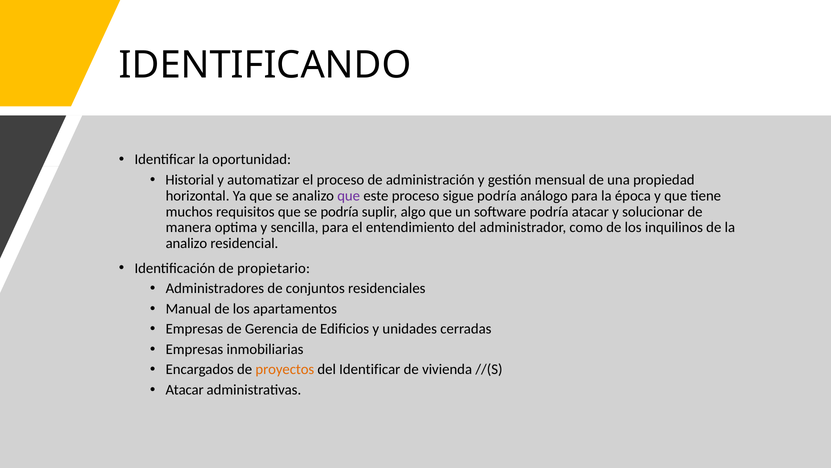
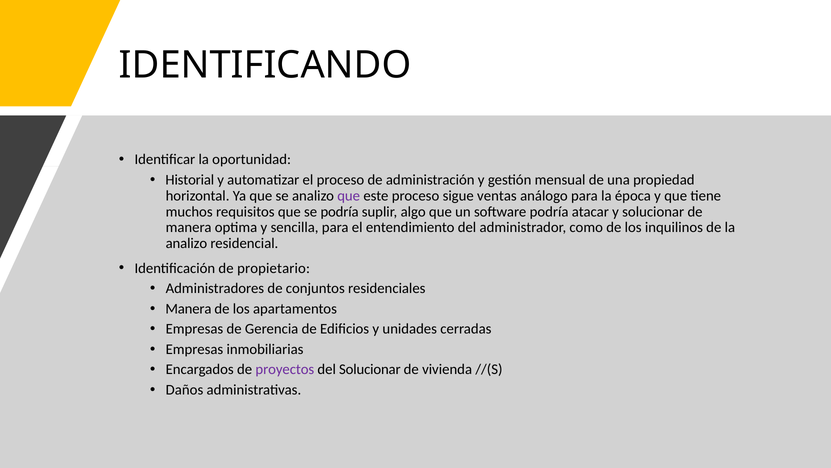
sigue podría: podría -> ventas (497, 195)
Manual: Manual -> Manera (188, 308)
proyectos colour: orange -> purple (285, 369)
del Identificar: Identificar -> Solucionar (370, 369)
Atacar: Atacar -> Daños (184, 389)
